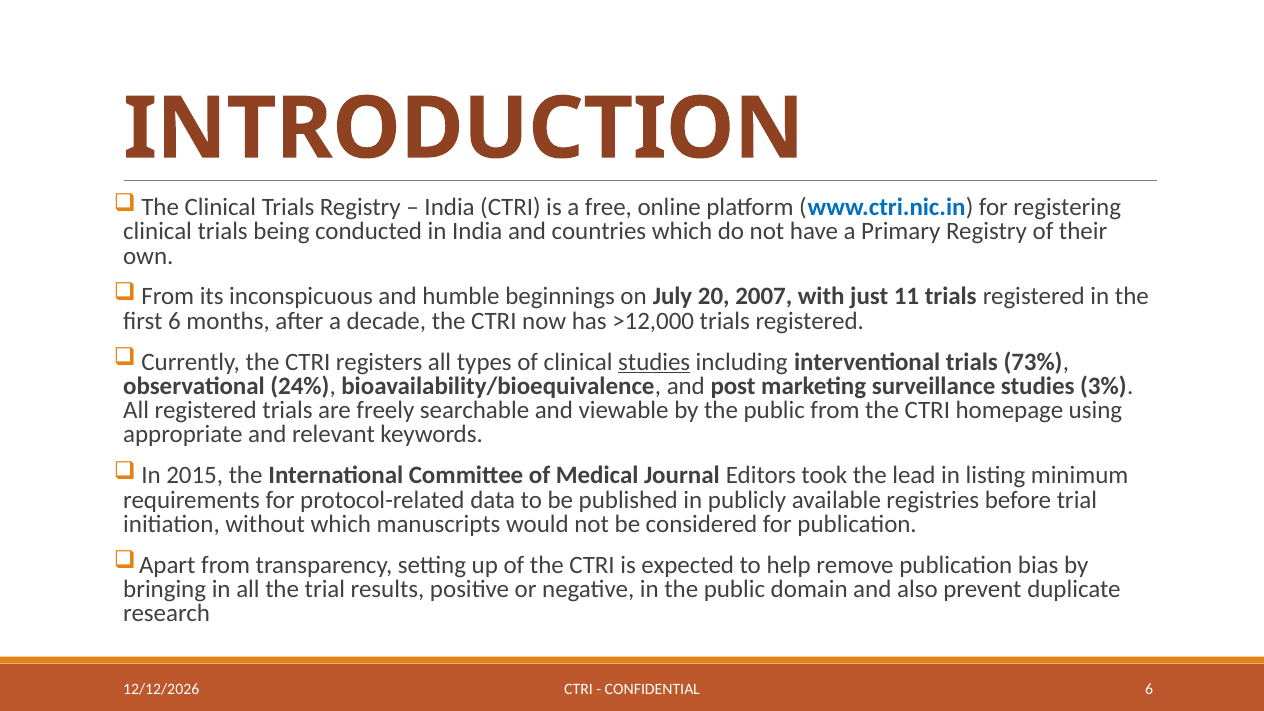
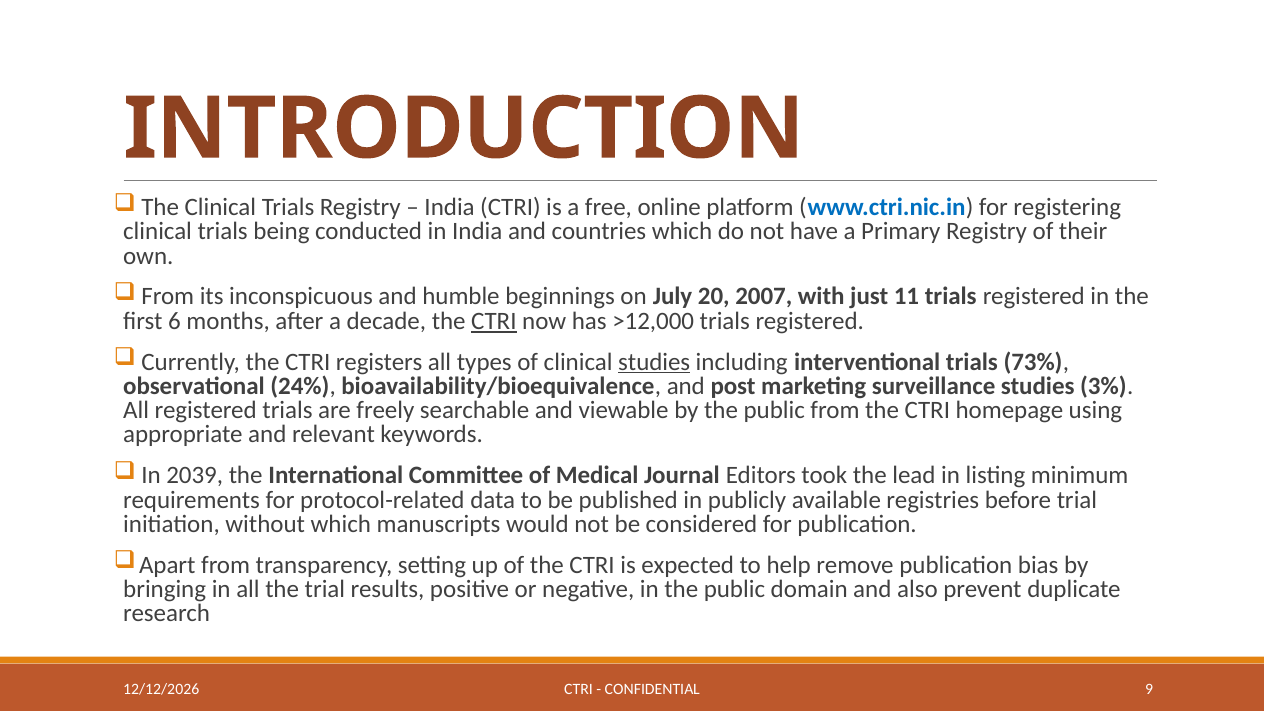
CTRI underline: none -> present (494, 321)
2015: 2015 -> 2039 (195, 476)
CONFIDENTIAL 6: 6 -> 9 (1149, 690)
